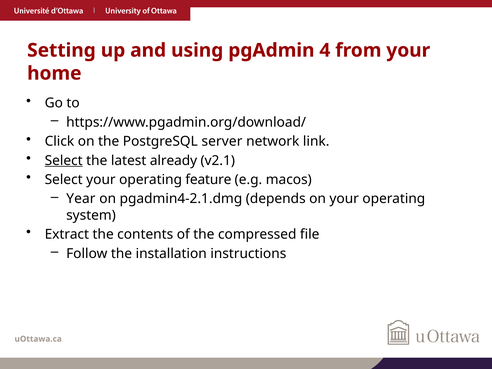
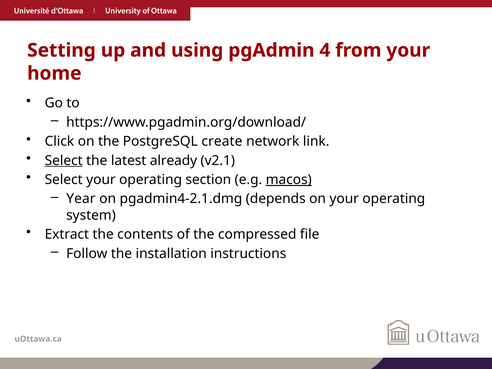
server: server -> create (222, 141)
feature: feature -> section (208, 180)
macos underline: none -> present (289, 180)
